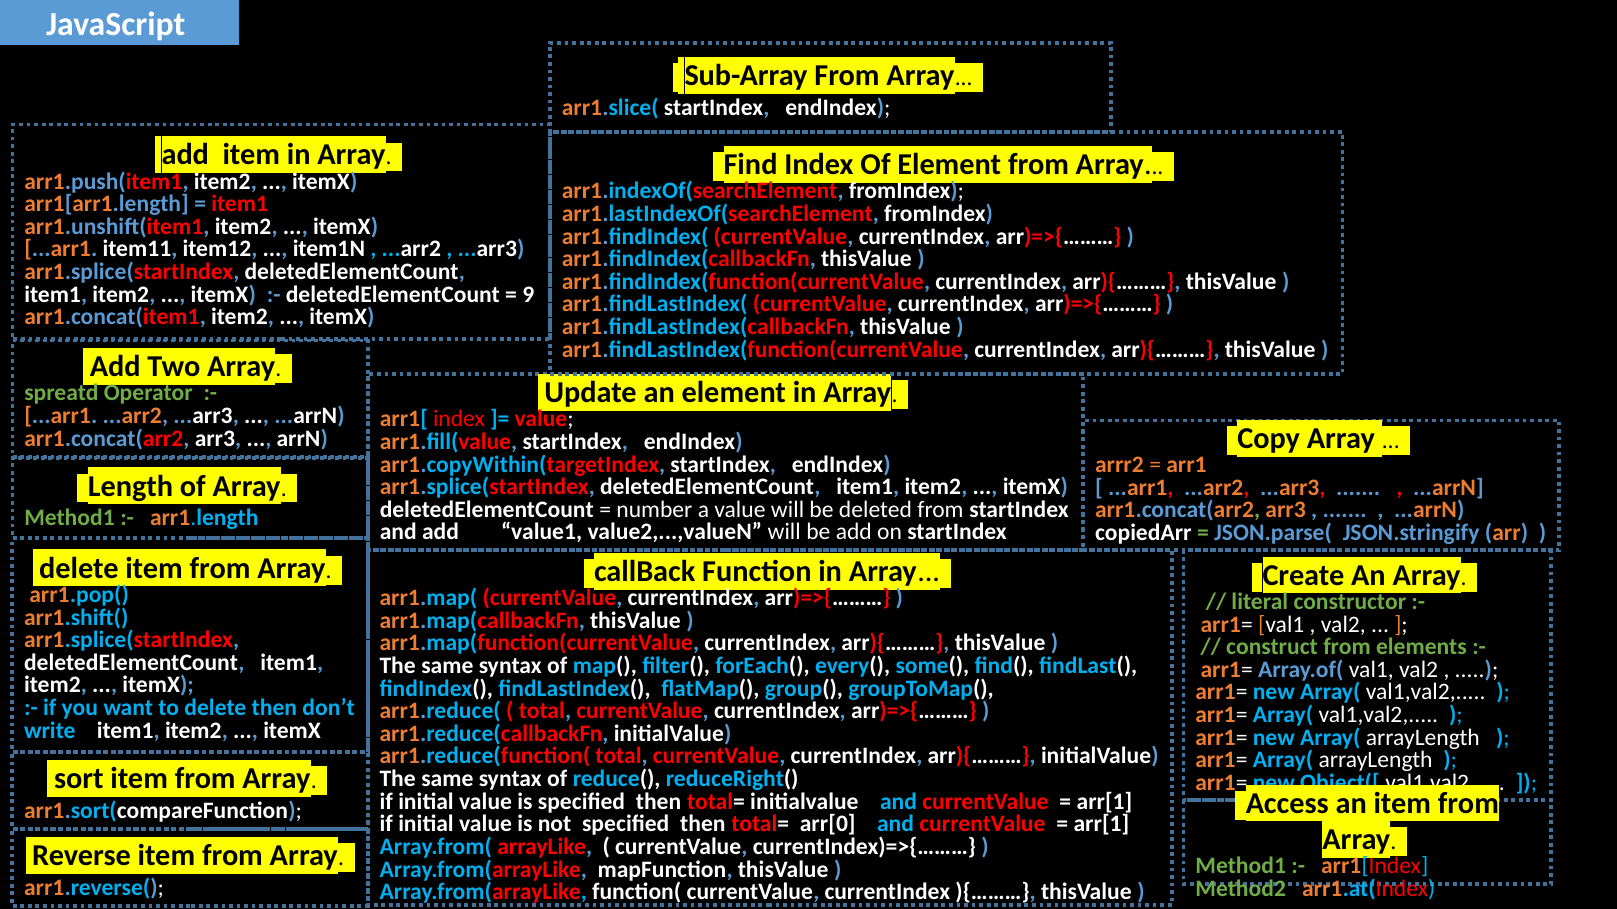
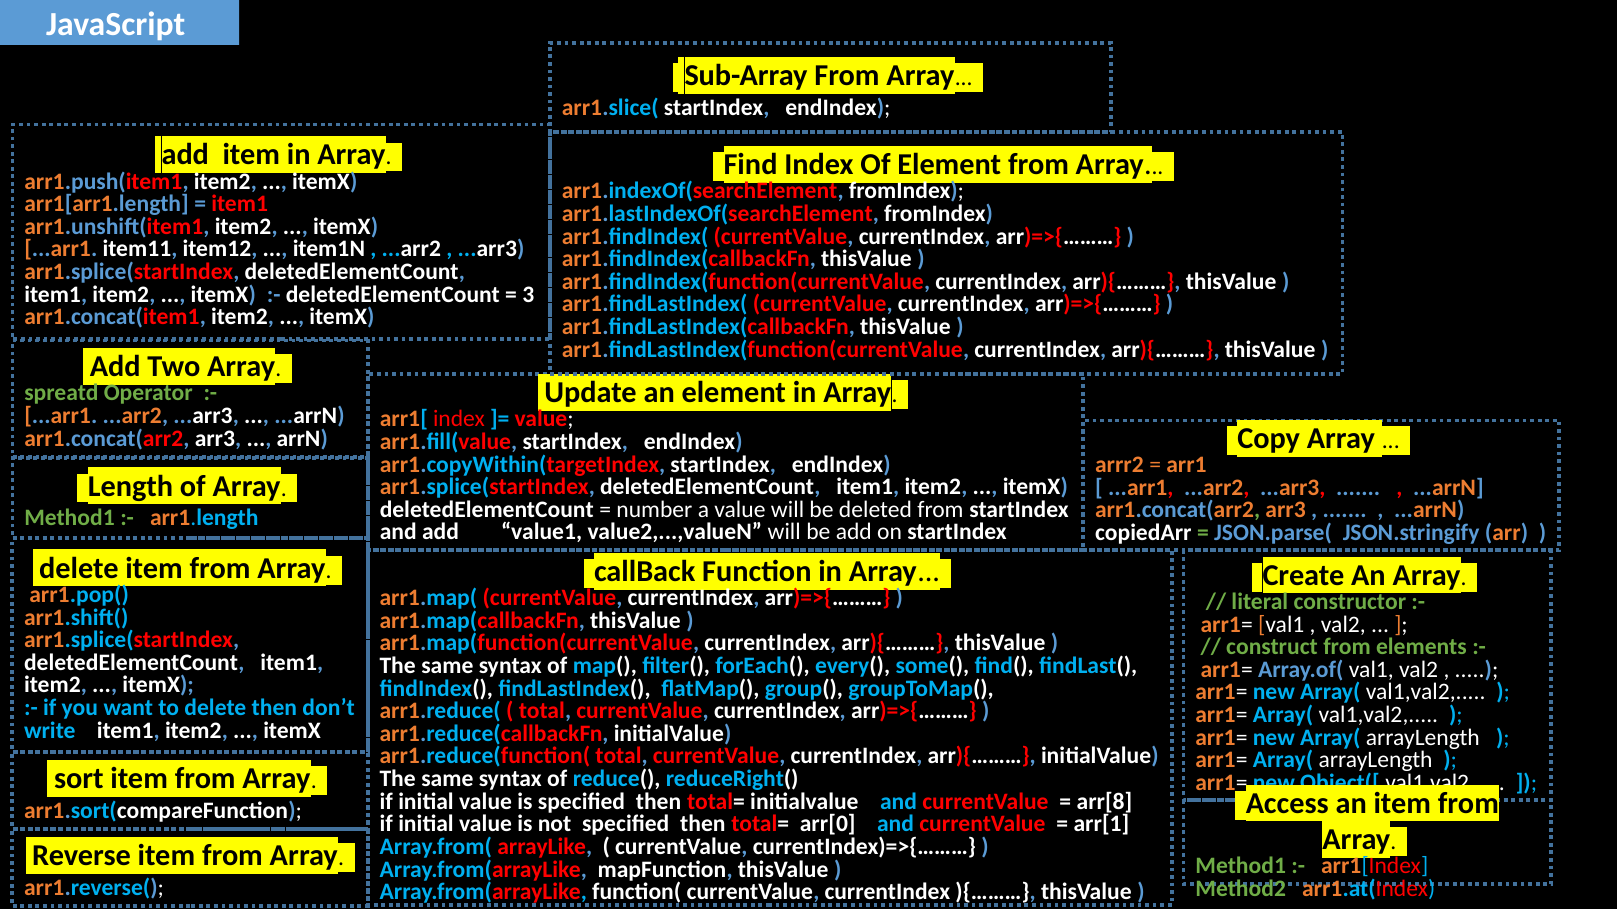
9: 9 -> 3 (528, 295)
arr[1: arr[1 -> arr[8 (1104, 802)
